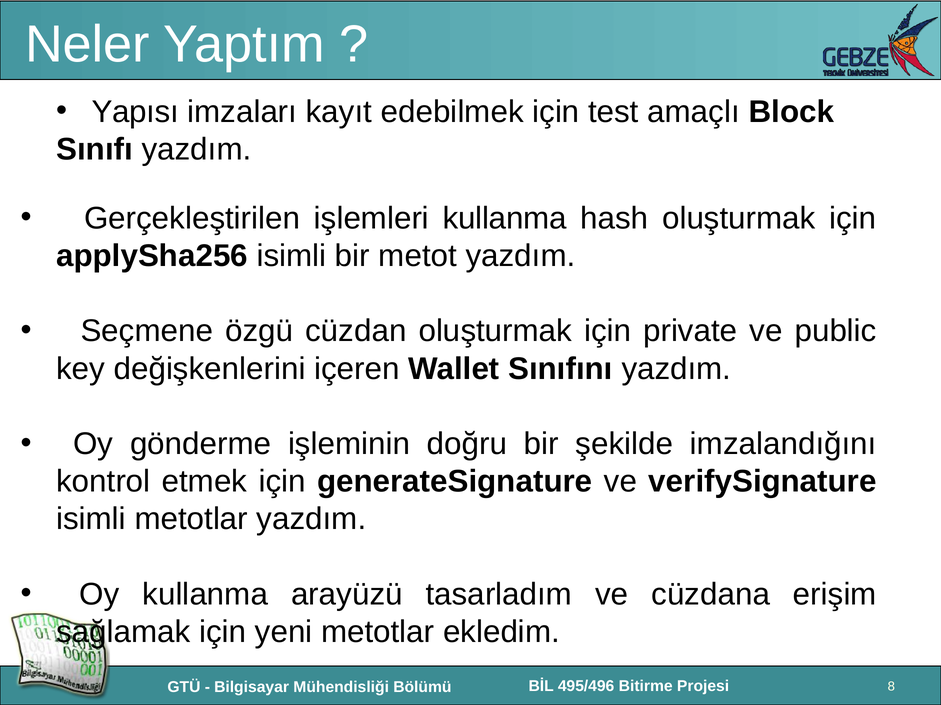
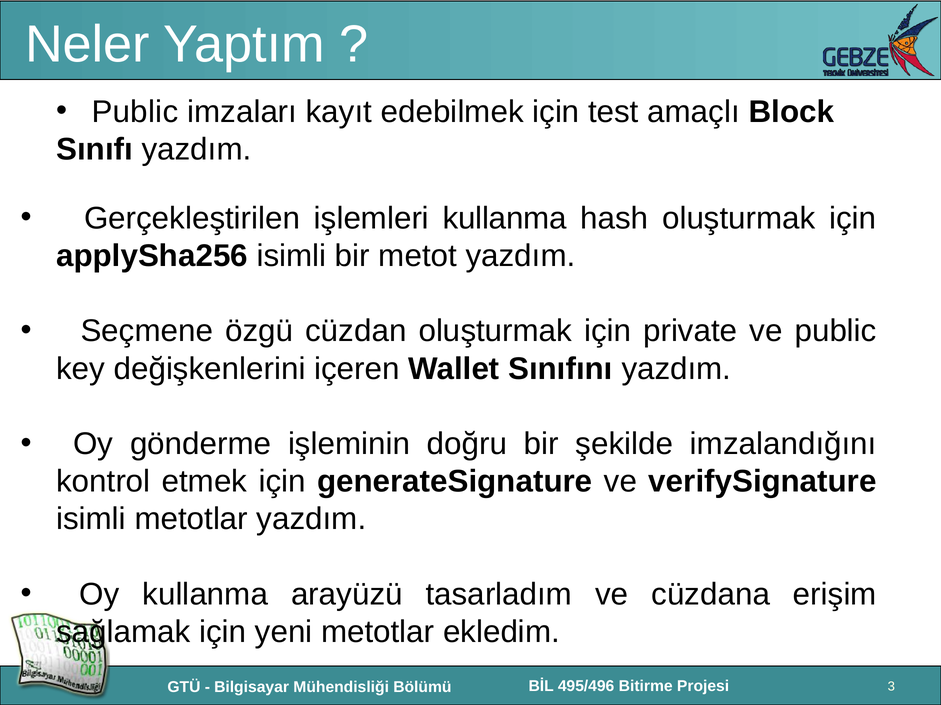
Yapısı: Yapısı -> Public (135, 112)
8: 8 -> 3 (891, 687)
